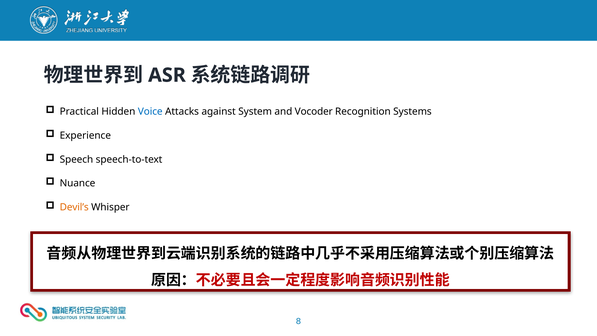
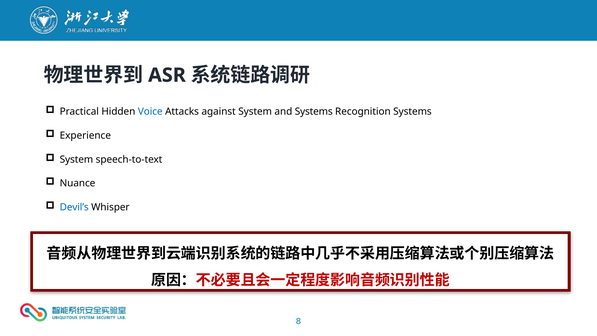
and Vocoder: Vocoder -> Systems (314, 112)
Speech: Speech -> System (76, 159)
Devil’s colour: orange -> blue (74, 207)
